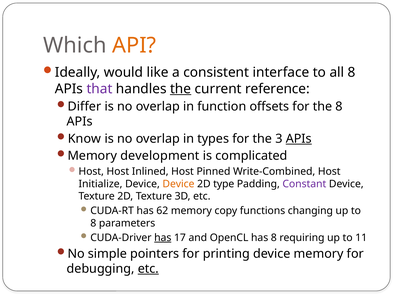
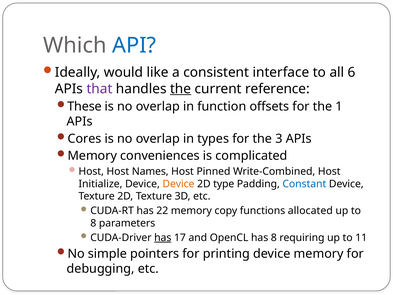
API colour: orange -> blue (134, 45)
all 8: 8 -> 6 (352, 72)
Differ: Differ -> These (85, 106)
the 8: 8 -> 1 (339, 106)
Know: Know -> Cores (84, 139)
APIs underline: present -> none (299, 139)
development: development -> conveniences (160, 156)
Inlined: Inlined -> Names (150, 171)
Constant colour: purple -> blue (304, 184)
62: 62 -> 22 (162, 211)
changing: changing -> allocated (310, 211)
etc underline: present -> none (148, 268)
